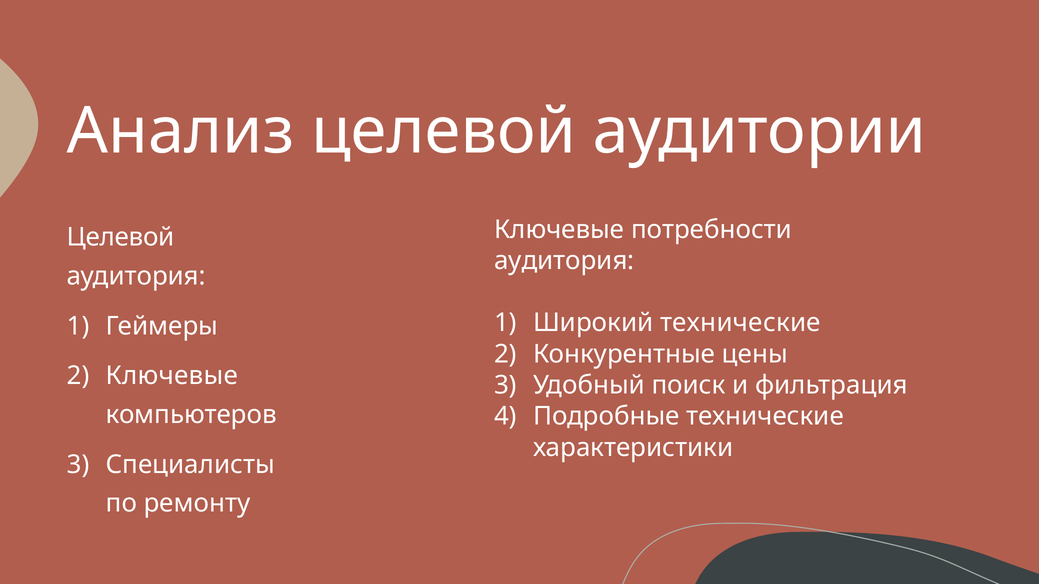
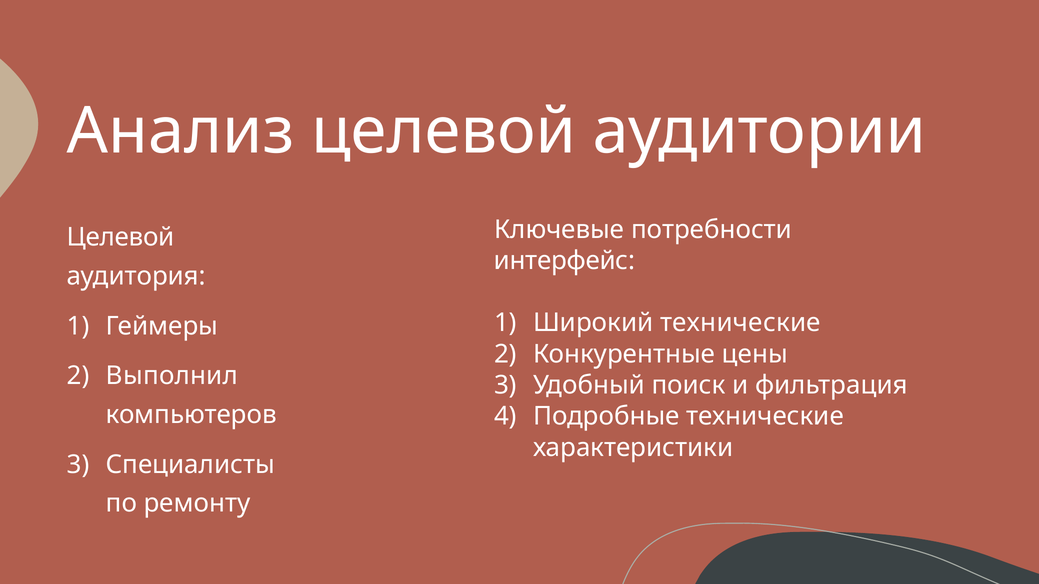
аудитория: аудитория -> интерфейс (564, 261)
Ключевые: Ключевые -> Выполнил (172, 376)
